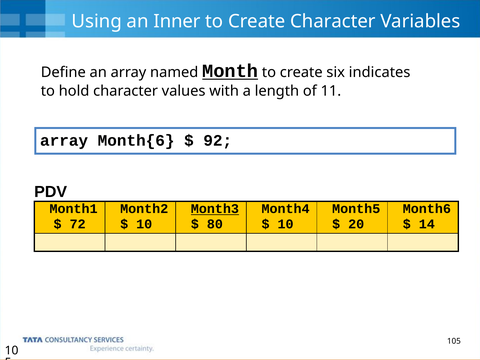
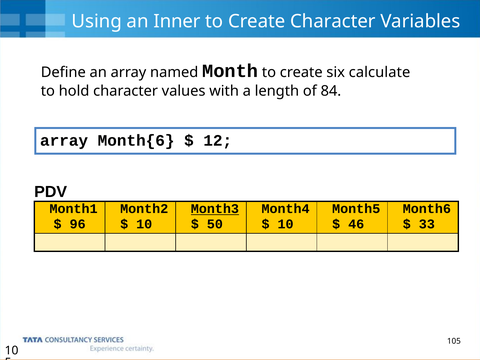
Month underline: present -> none (230, 71)
indicates: indicates -> calculate (380, 72)
11: 11 -> 84 (331, 91)
92: 92 -> 12 (218, 140)
72: 72 -> 96 (78, 224)
80: 80 -> 50 (215, 224)
20: 20 -> 46 (356, 224)
14: 14 -> 33 (427, 224)
